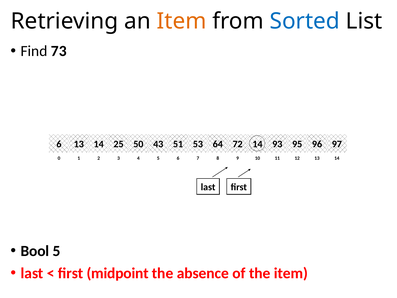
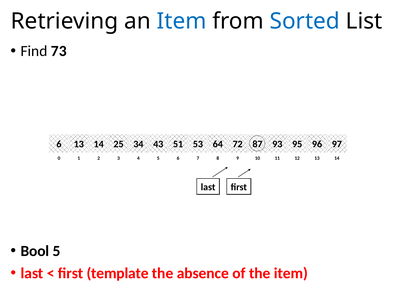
Item colour: orange -> blue (182, 21)
50: 50 -> 34 (138, 144)
53 14: 14 -> 87 (257, 144)
midpoint: midpoint -> template (118, 273)
